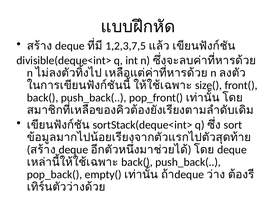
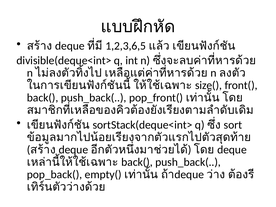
1,2,3,7,5: 1,2,3,7,5 -> 1,2,3,6,5 (126, 46)
